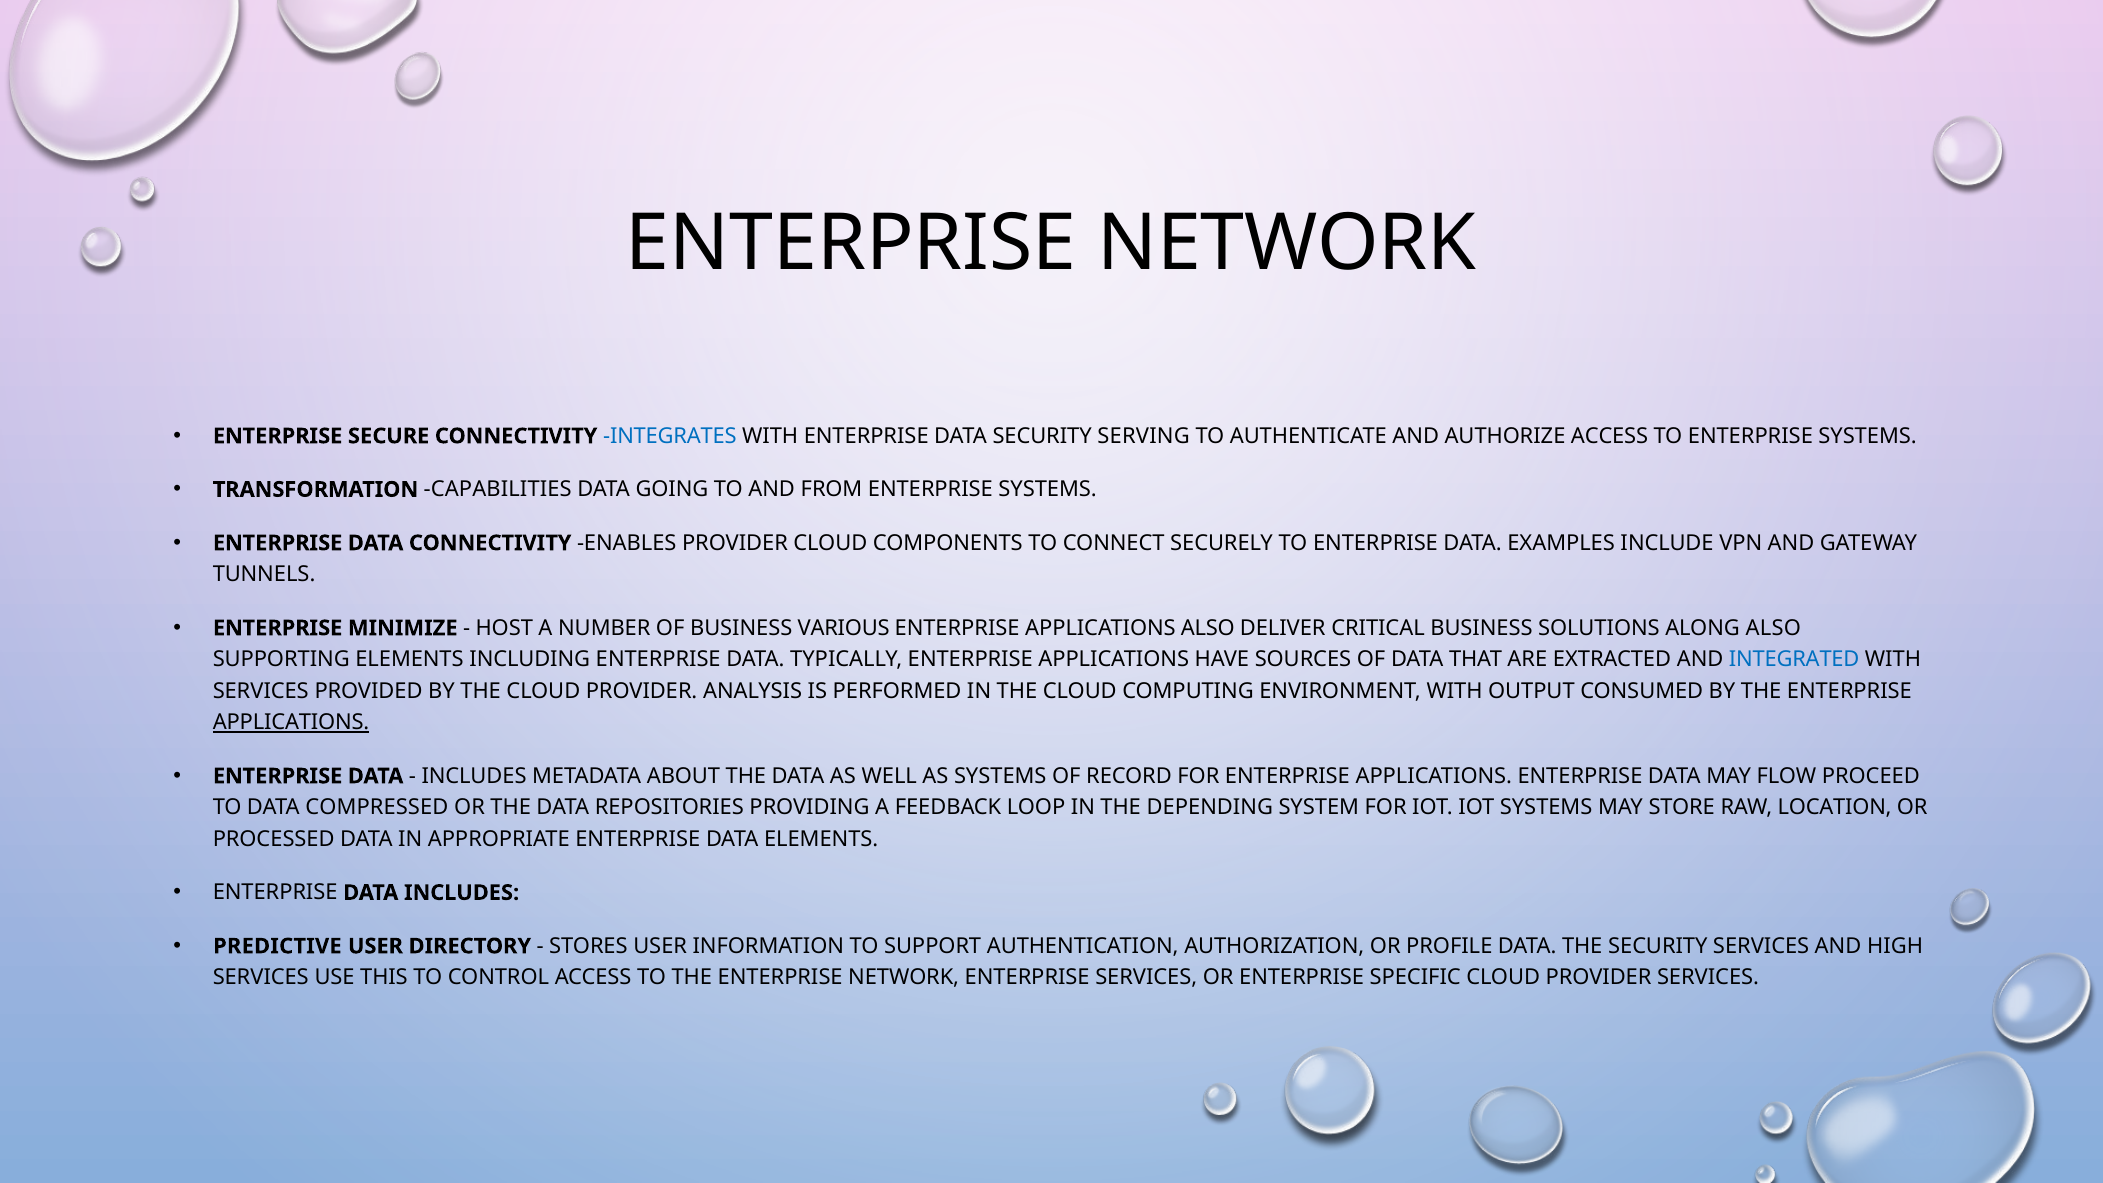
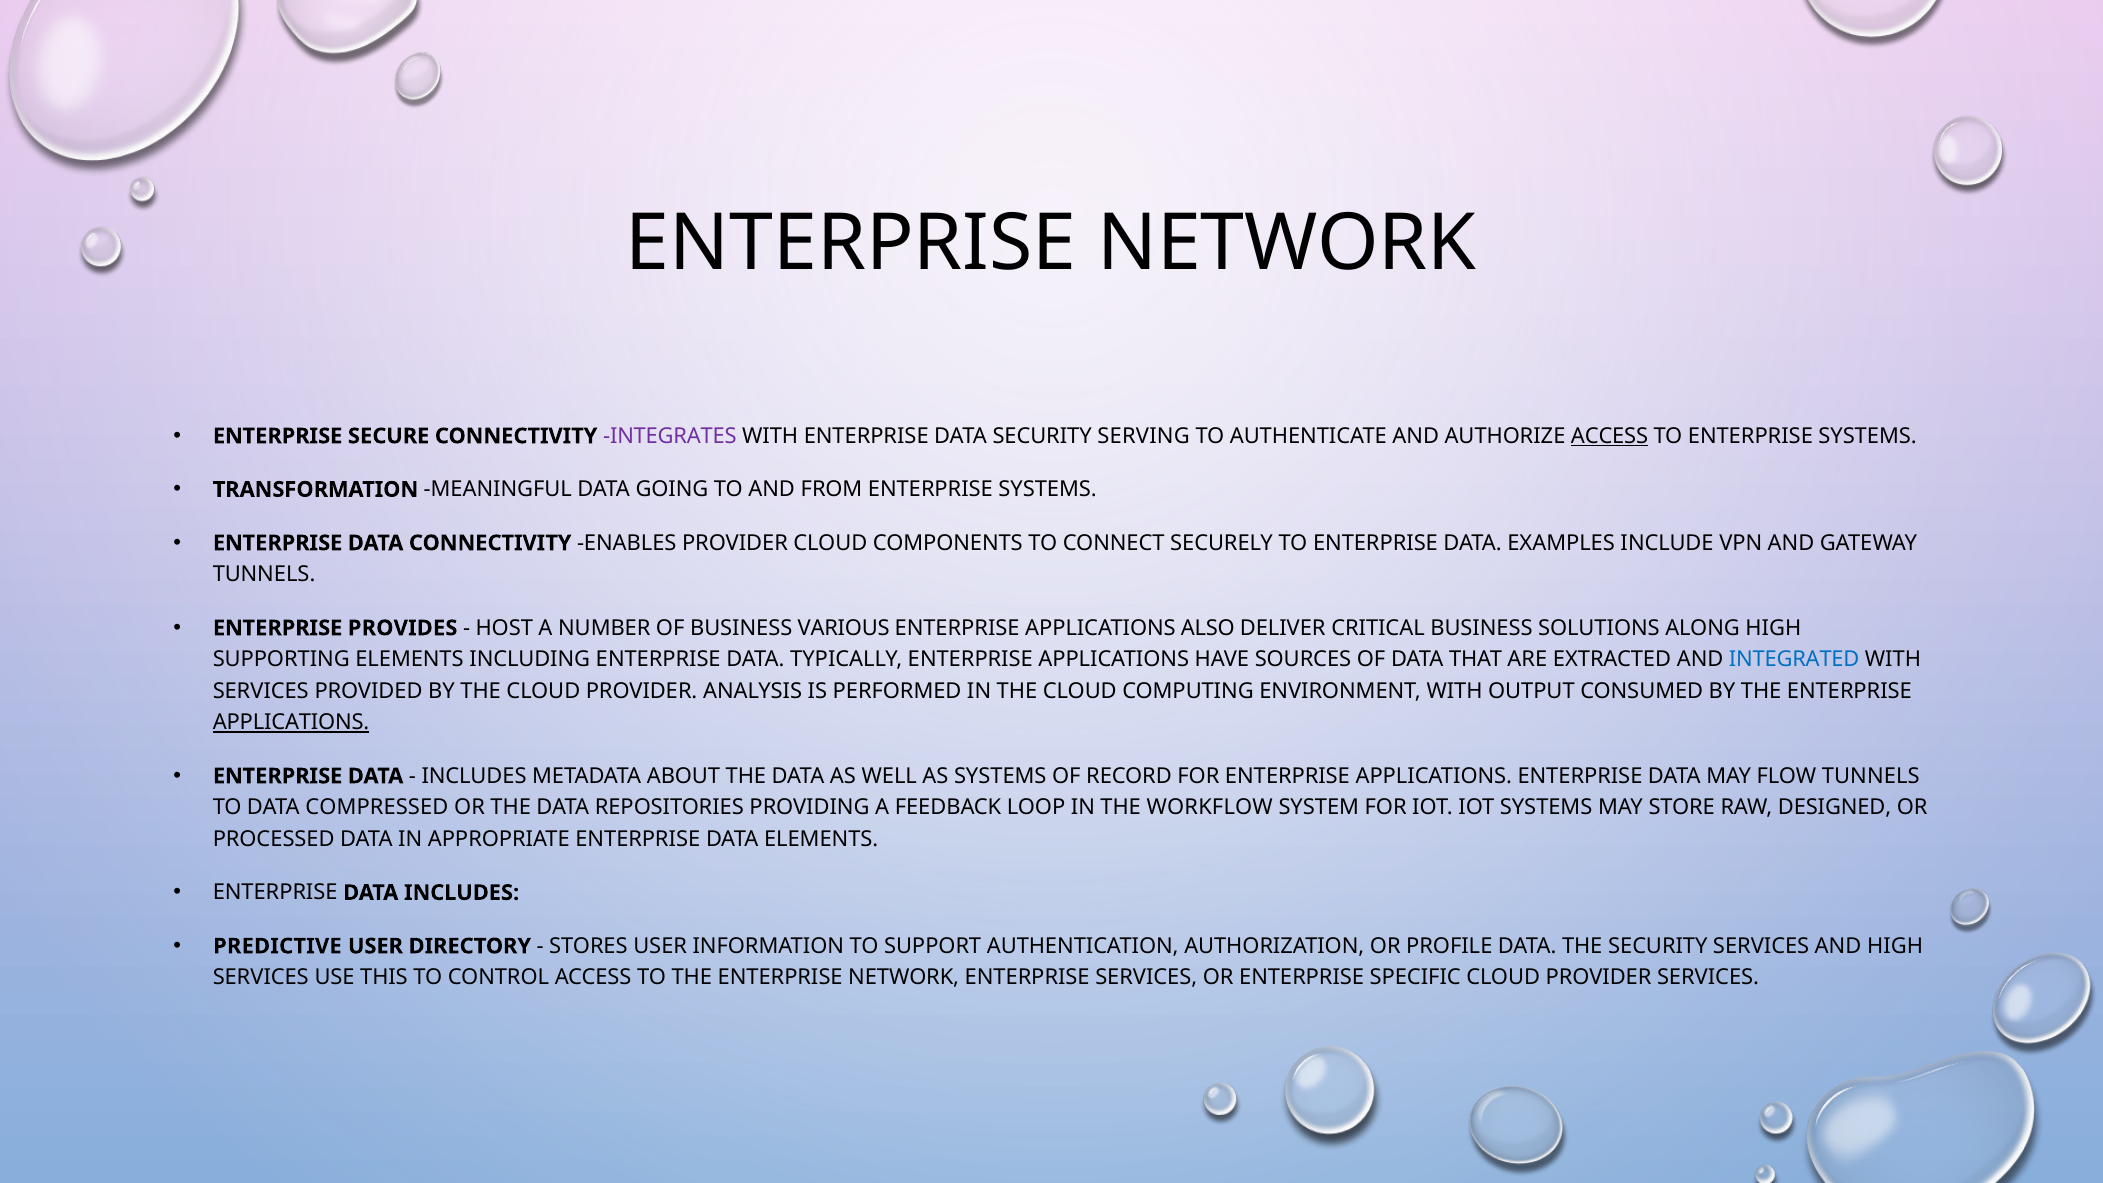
INTEGRATES colour: blue -> purple (670, 436)
ACCESS underline: none -> present (1610, 436)
CAPABILITIES: CAPABILITIES -> MEANINGFUL (498, 490)
MINIMIZE: MINIMIZE -> PROVIDES (403, 628)
ALONG ALSO: ALSO -> HIGH (1773, 628)
FLOW PROCEED: PROCEED -> TUNNELS (1871, 776)
DEPENDING: DEPENDING -> WORKFLOW (1210, 808)
LOCATION: LOCATION -> DESIGNED (1835, 808)
